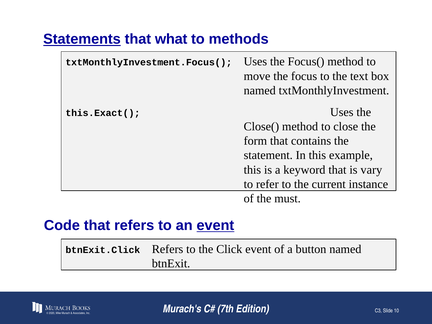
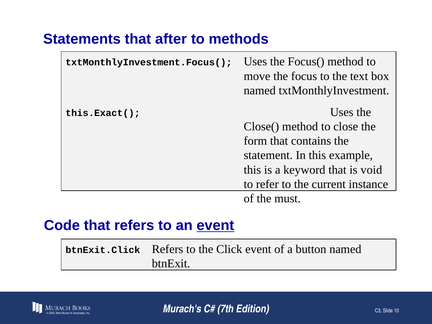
Statements underline: present -> none (82, 39)
what: what -> after (171, 39)
vary: vary -> void (371, 170)
